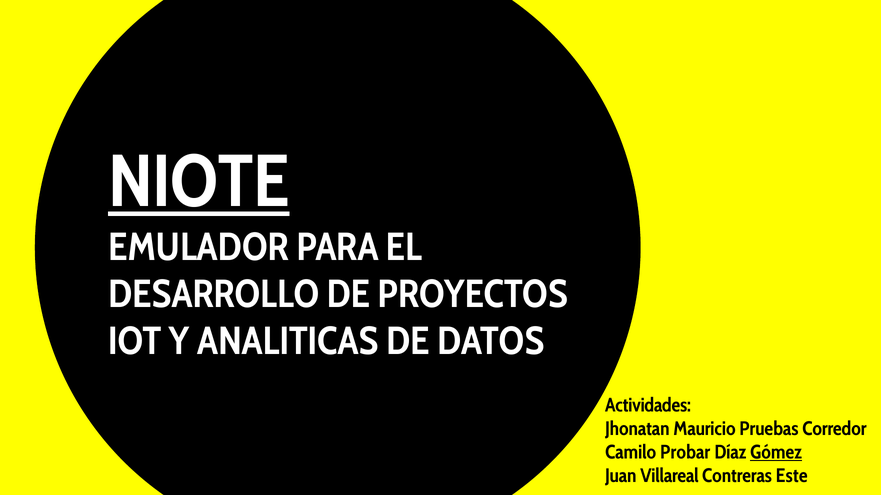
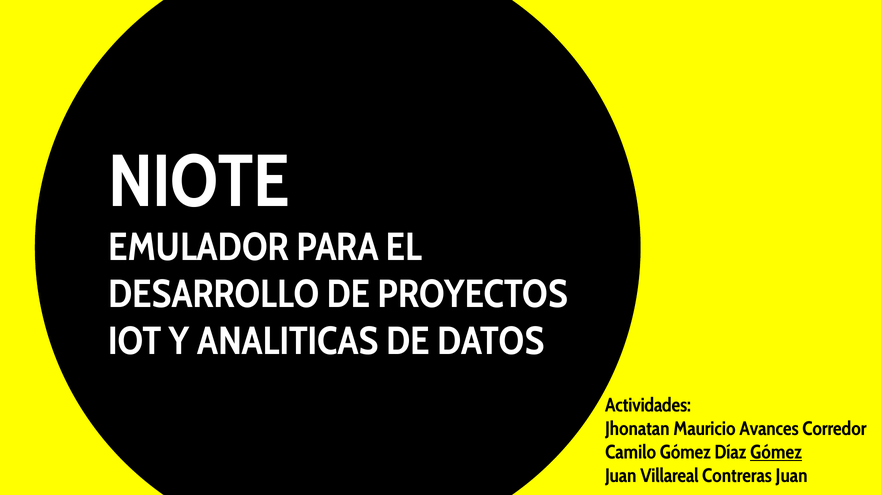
NIOTE underline: present -> none (199, 182)
Pruebas: Pruebas -> Avances (769, 429)
Camilo Probar: Probar -> Gómez (685, 453)
Contreras Este: Este -> Juan (792, 476)
